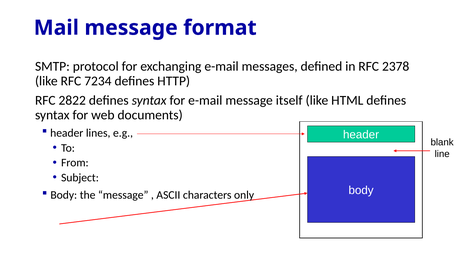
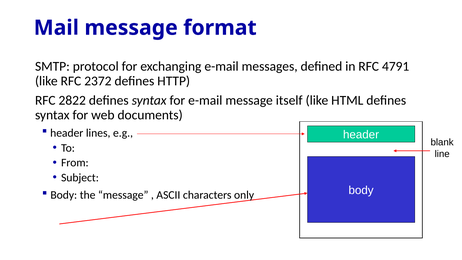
2378: 2378 -> 4791 (396, 66)
7234: 7234 -> 2372 (98, 81)
